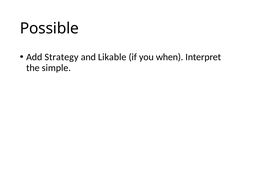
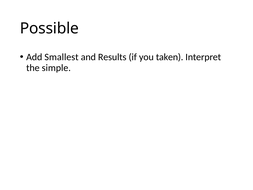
Strategy: Strategy -> Smallest (61, 57)
Likable: Likable -> Results (112, 57)
when: when -> taken (170, 57)
